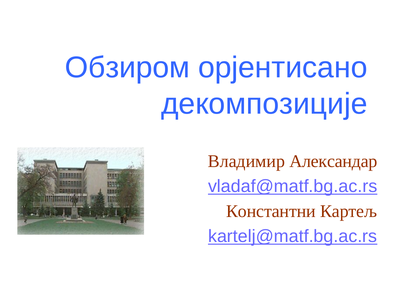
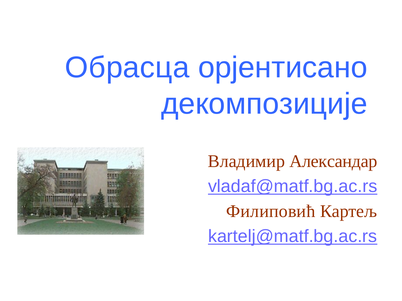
Обзиром: Обзиром -> Обрасца (127, 68)
Константни: Константни -> Филиповић (271, 212)
